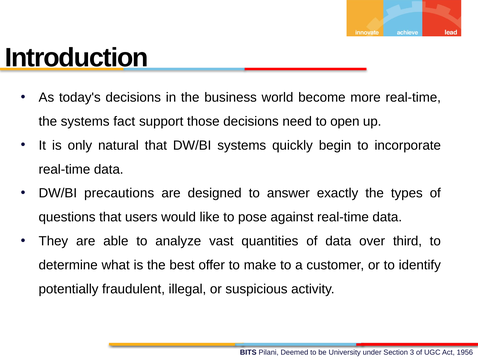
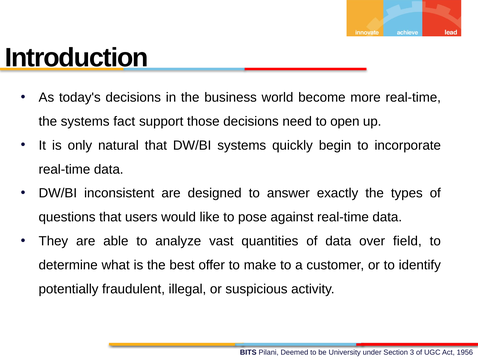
precautions: precautions -> inconsistent (119, 193)
third: third -> field (407, 241)
